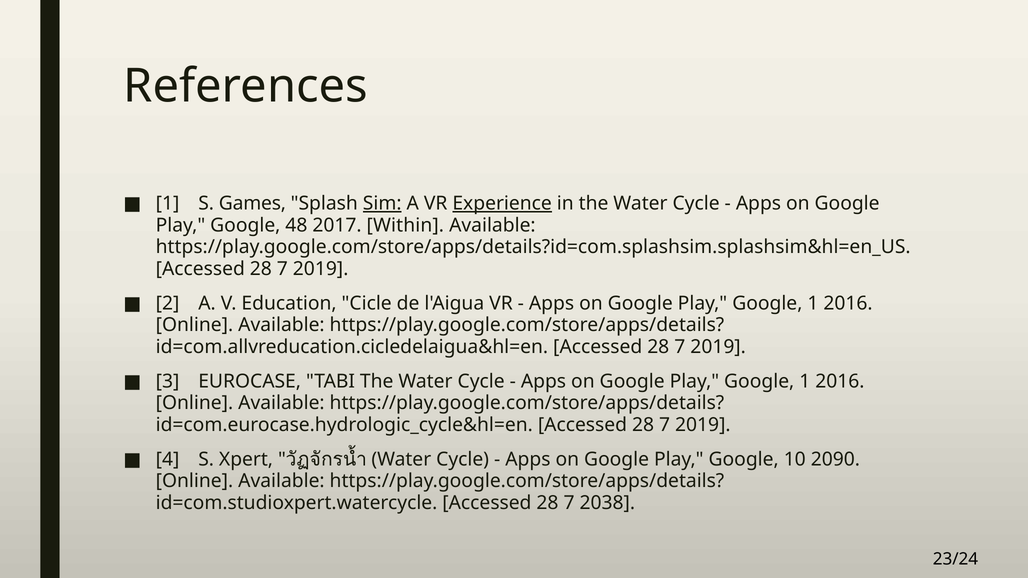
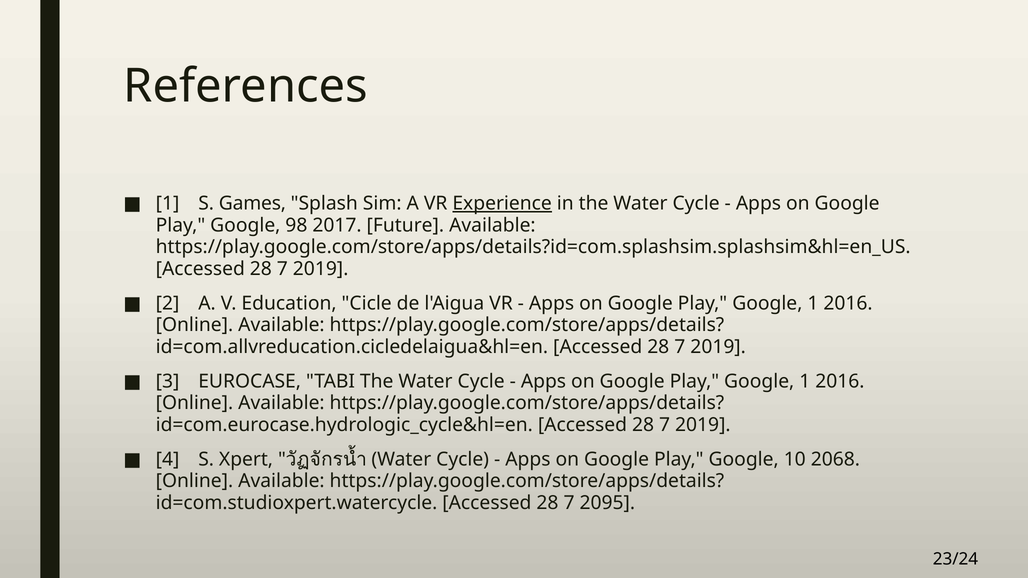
Sim underline: present -> none (382, 204)
48: 48 -> 98 (296, 225)
Within: Within -> Future (405, 225)
2090: 2090 -> 2068 (835, 460)
2038: 2038 -> 2095 (607, 503)
